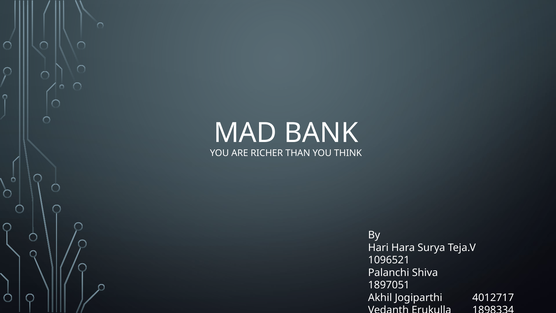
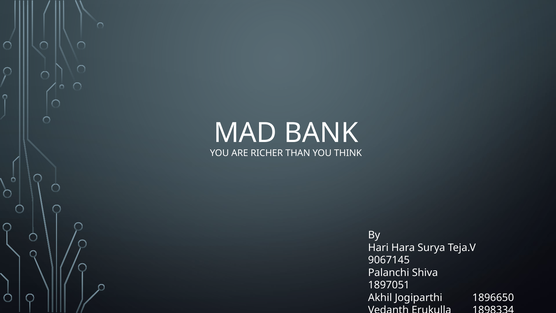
1096521: 1096521 -> 9067145 (389, 260)
4012717: 4012717 -> 1896650 (493, 297)
